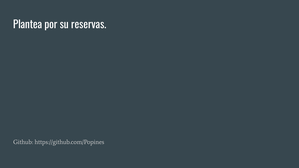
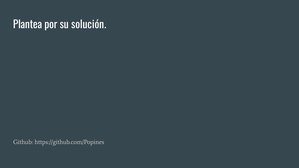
reservas: reservas -> solución (89, 25)
